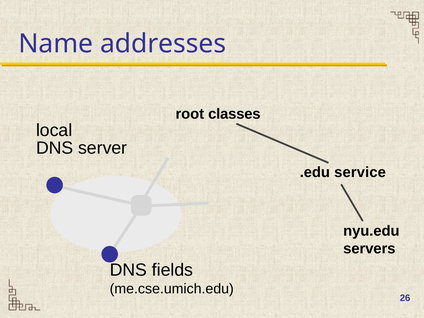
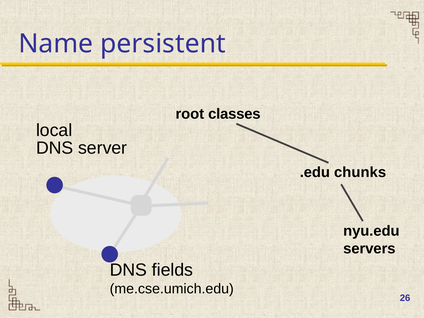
addresses: addresses -> persistent (163, 44)
service: service -> chunks (360, 172)
